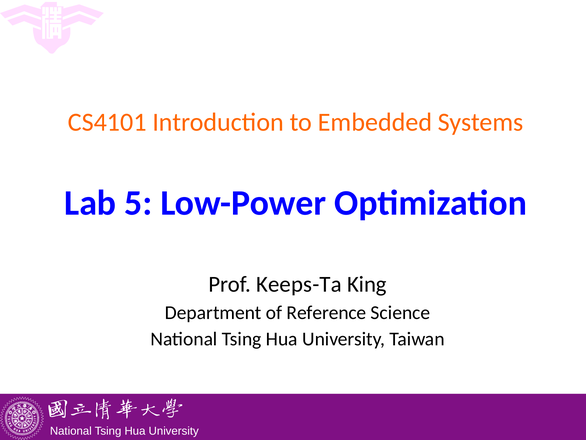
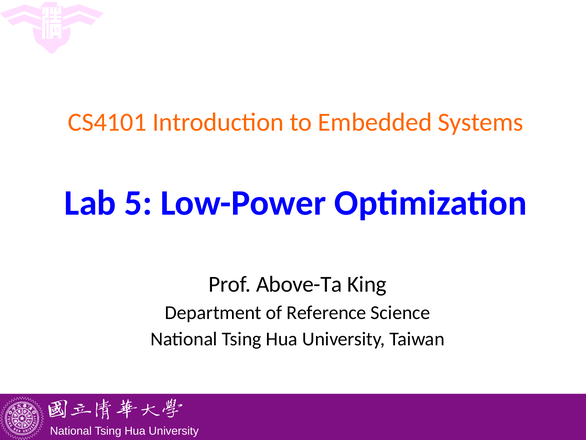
Keeps-Ta: Keeps-Ta -> Above-Ta (299, 284)
